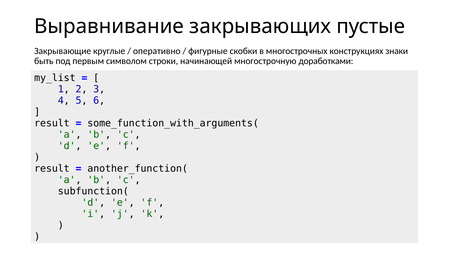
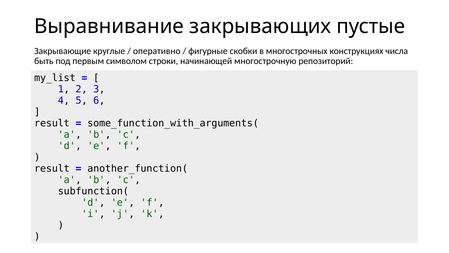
знаки: знаки -> числа (397, 51)
доработками: доработками -> репозиторий (326, 61)
